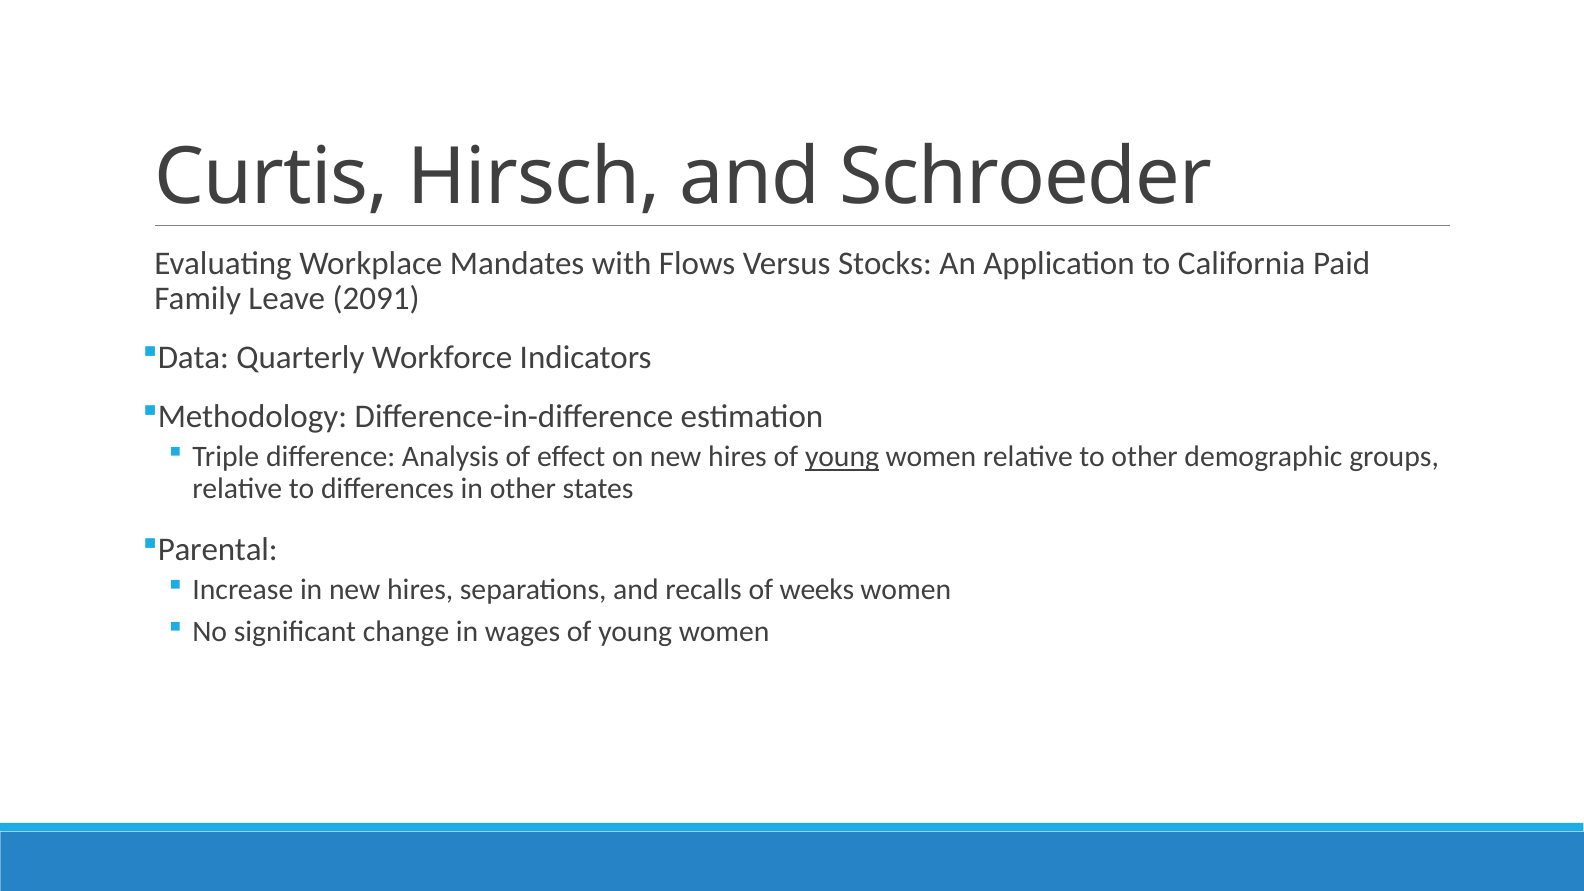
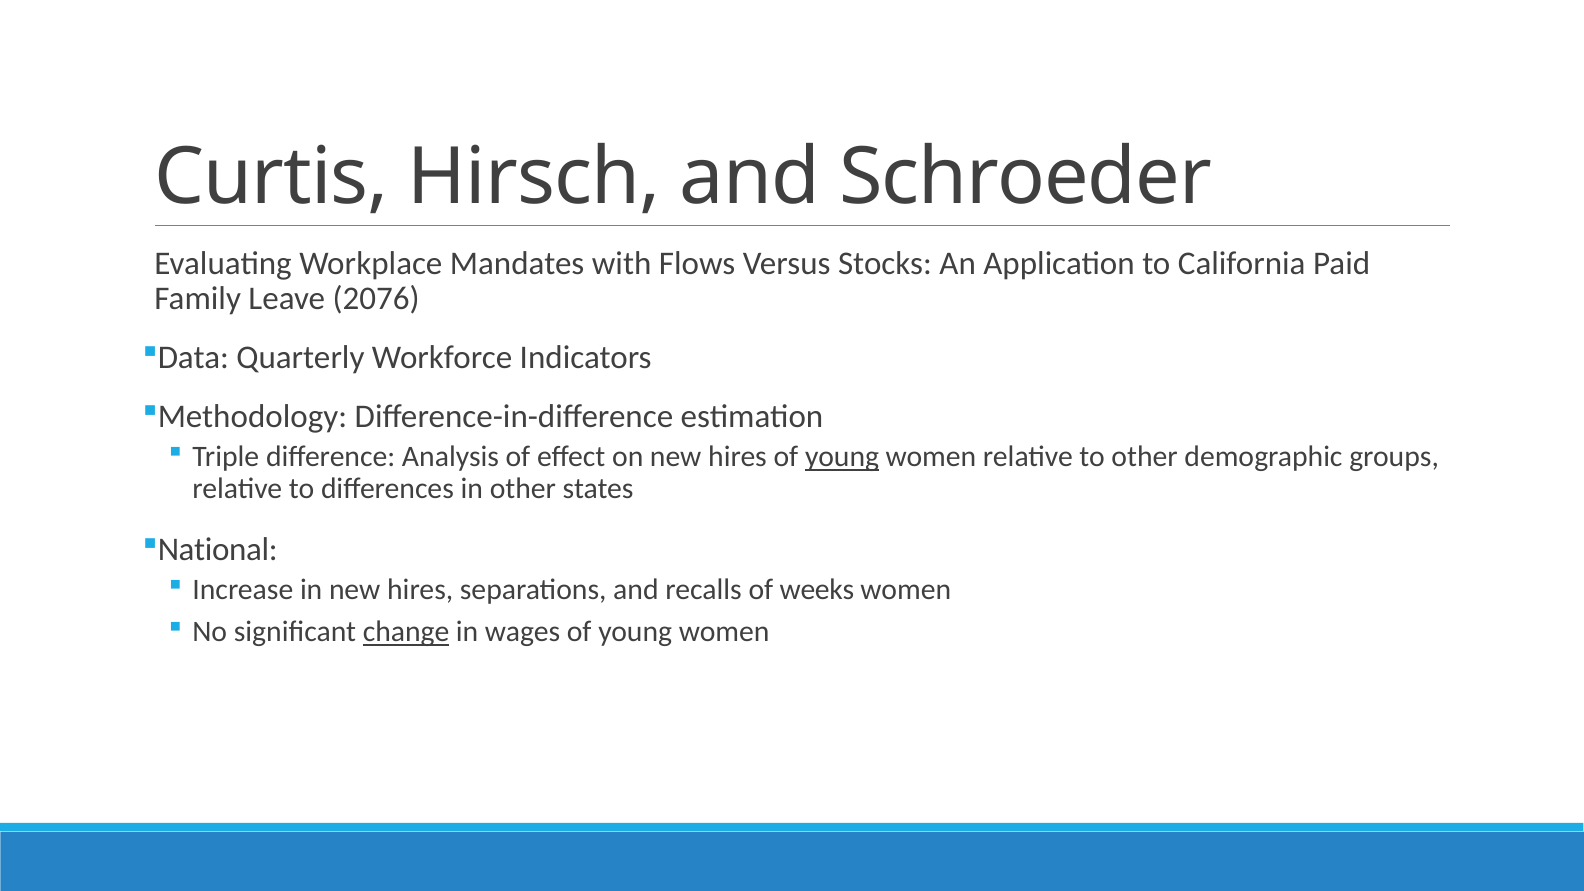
2091: 2091 -> 2076 (376, 299)
Parental: Parental -> National (218, 549)
change underline: none -> present (406, 632)
